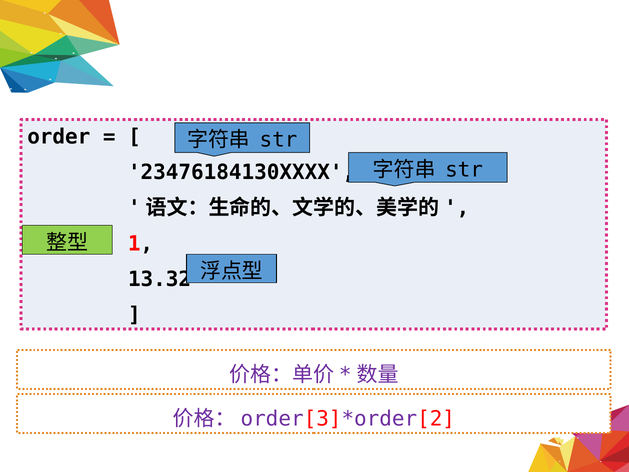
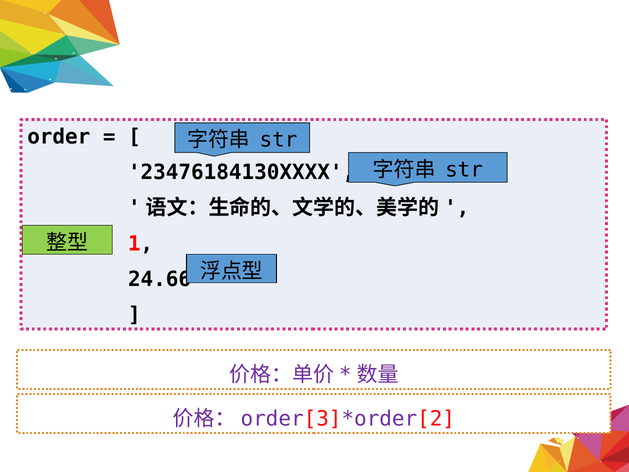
13.32: 13.32 -> 24.66 (160, 279)
